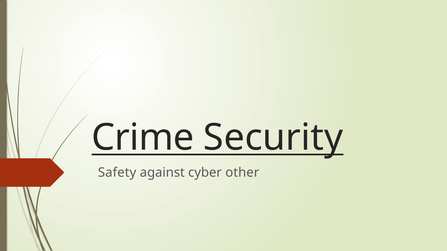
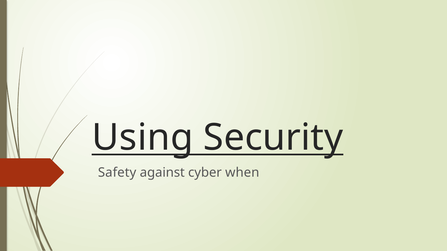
Crime: Crime -> Using (143, 138)
other: other -> when (242, 173)
